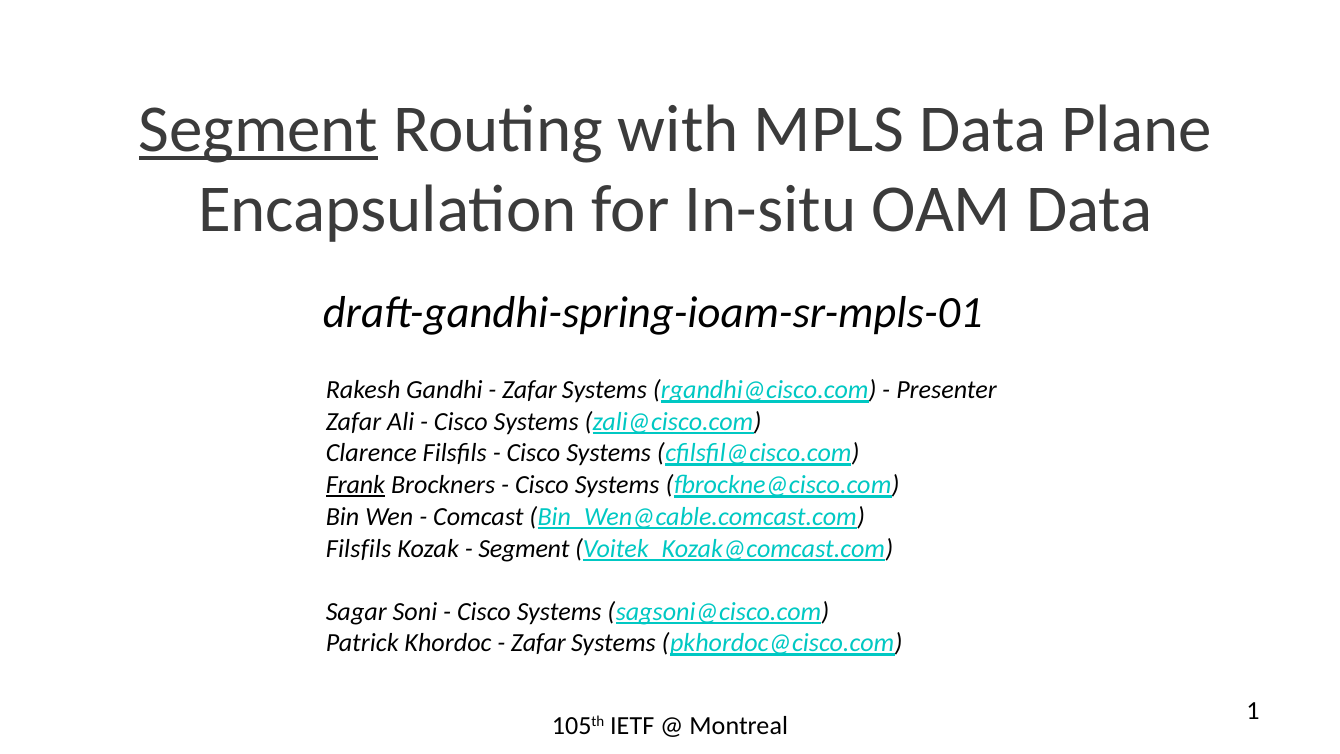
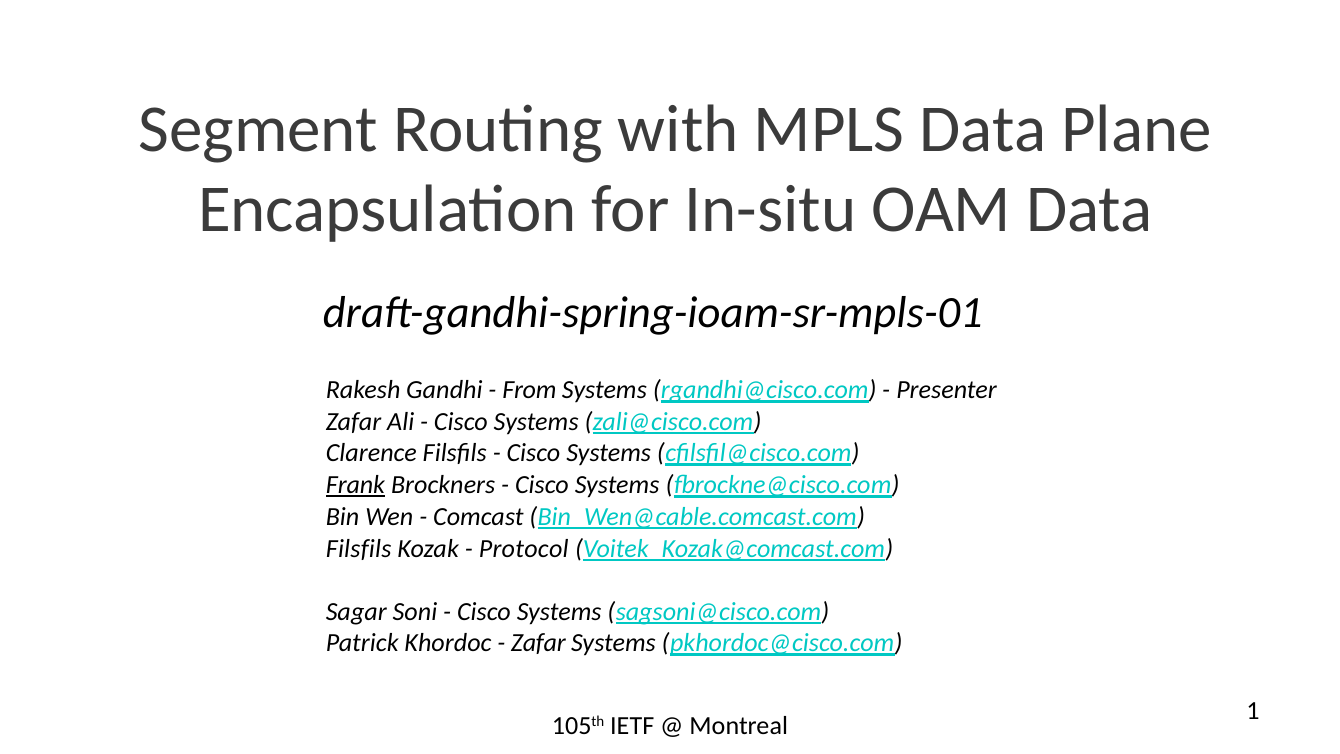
Segment underline: present -> none (259, 129)
Zafar: Zafar -> From (529, 390)
Segment: Segment -> Protocol (524, 548)
